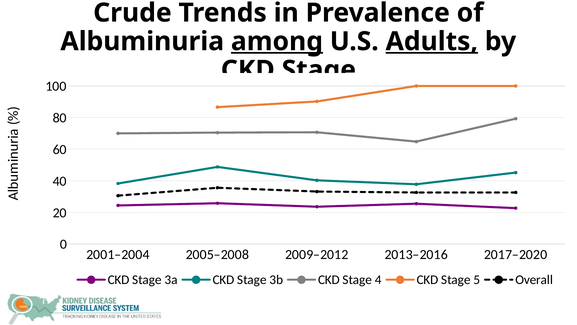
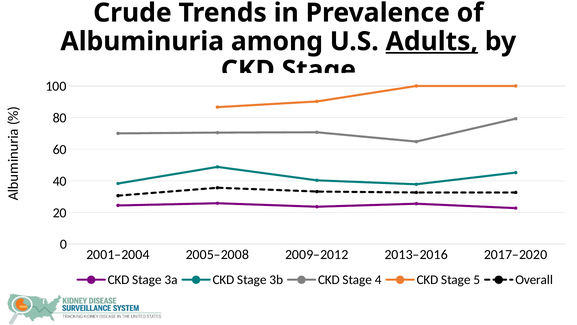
among underline: present -> none (277, 41)
